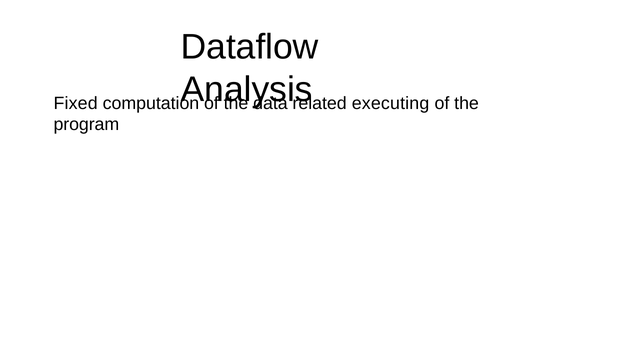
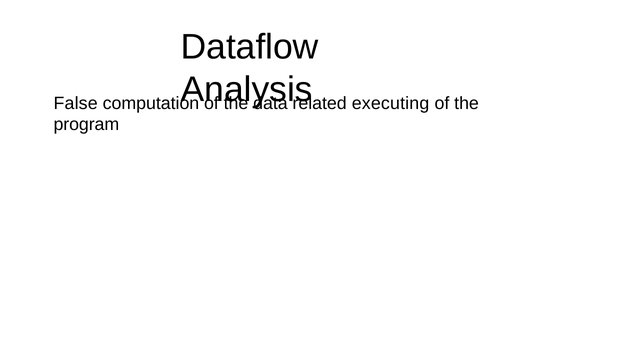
Fixed: Fixed -> False (76, 103)
